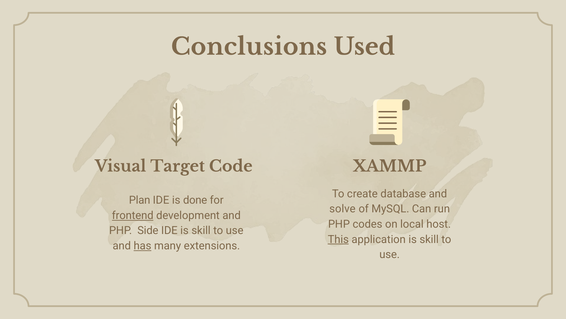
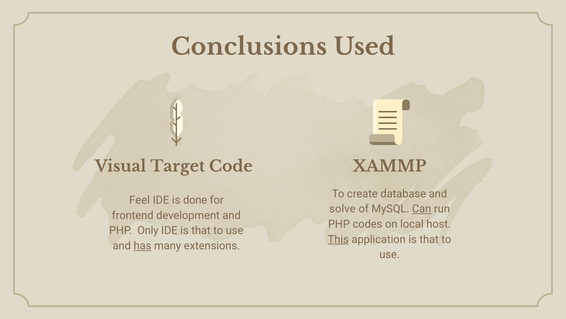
Plan: Plan -> Feel (140, 200)
Can underline: none -> present (422, 209)
frontend underline: present -> none (133, 215)
Side: Side -> Only (148, 230)
IDE is skill: skill -> that (201, 230)
application is skill: skill -> that (429, 239)
